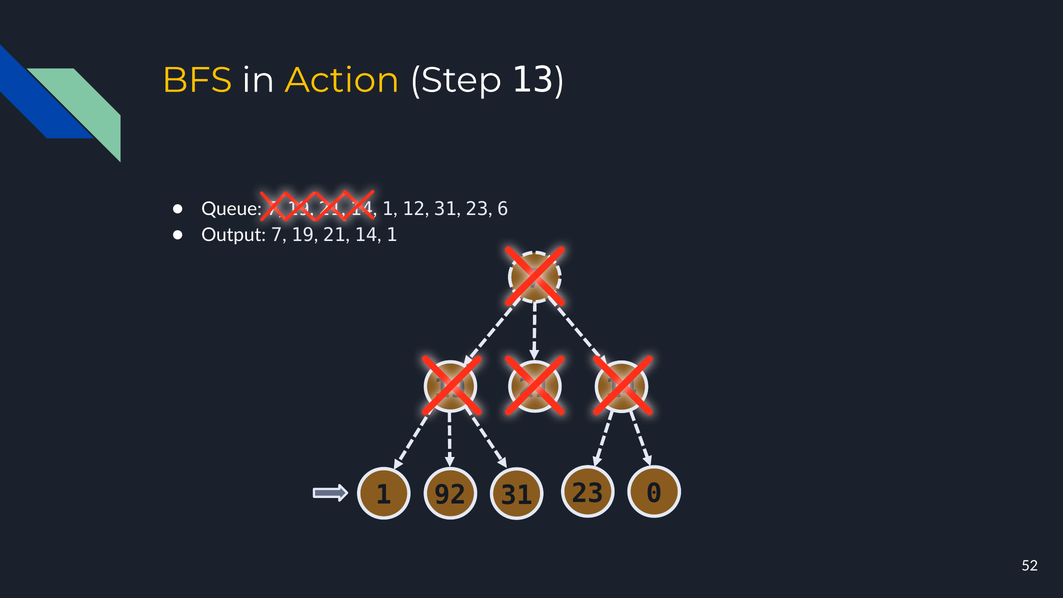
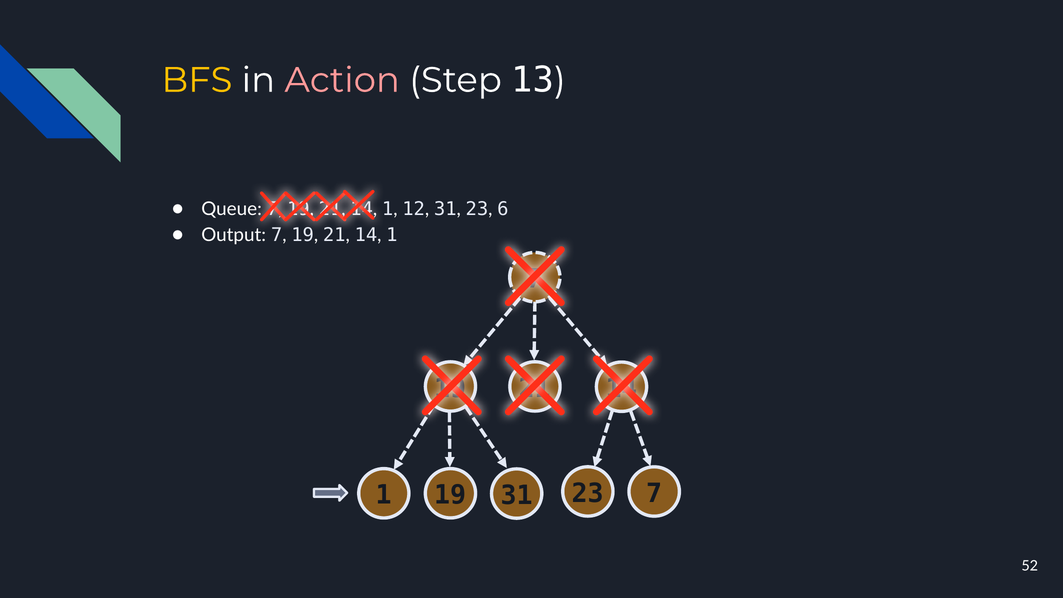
Action colour: yellow -> pink (342, 80)
23 0: 0 -> 7 (654, 493)
1 92: 92 -> 19 (450, 495)
